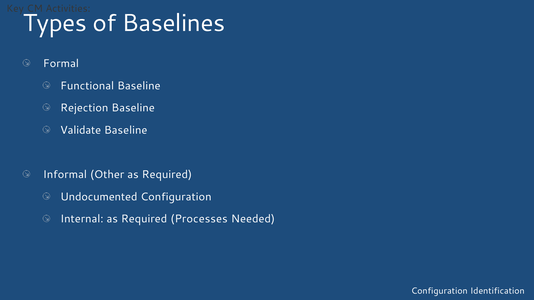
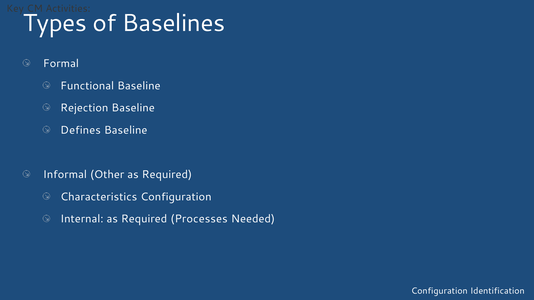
Validate: Validate -> Defines (81, 130)
Undocumented: Undocumented -> Characteristics (99, 197)
